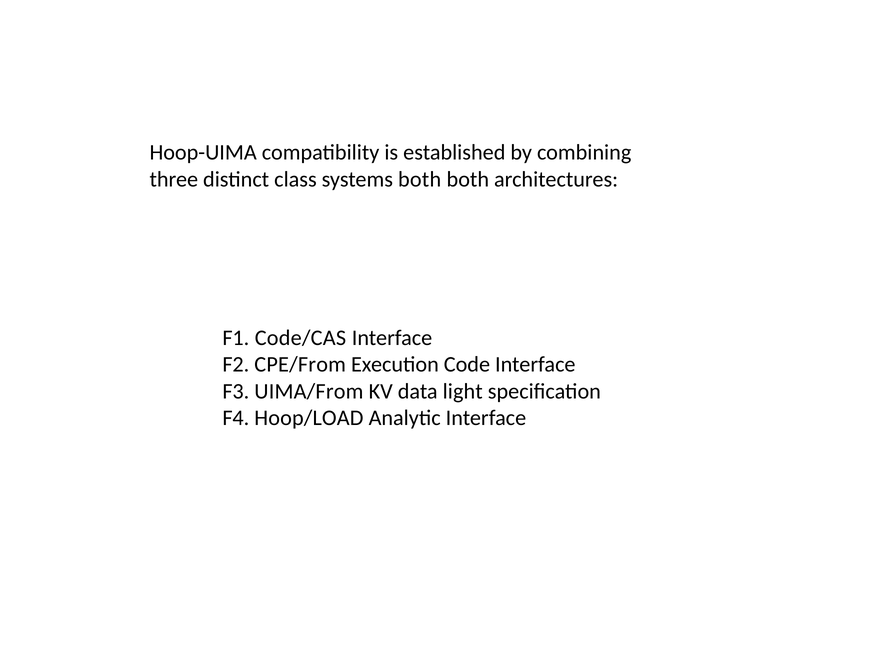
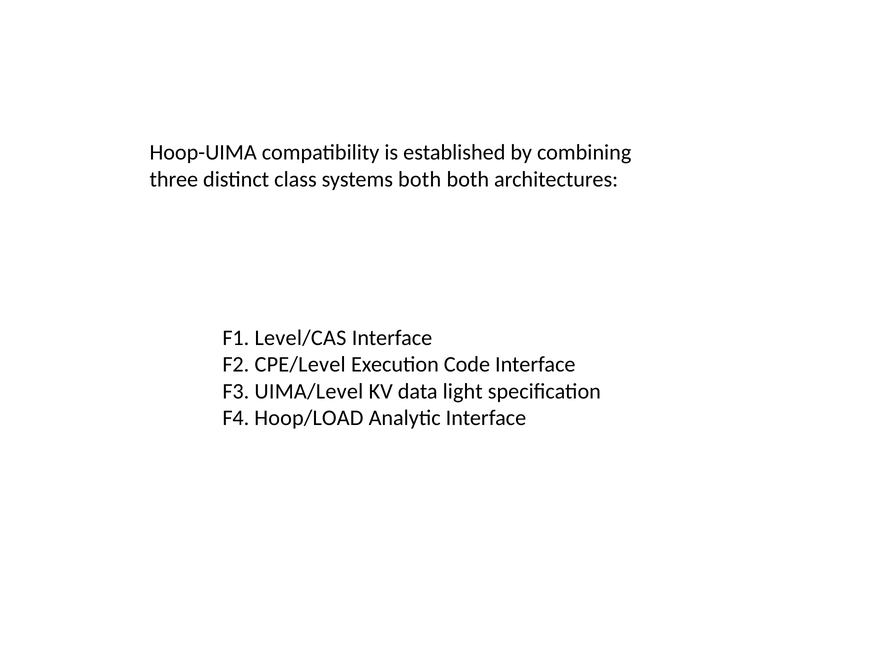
Code/CAS: Code/CAS -> Level/CAS (300, 338)
CPE/From: CPE/From -> CPE/Level (300, 364)
UIMA/From: UIMA/From -> UIMA/Level (309, 391)
